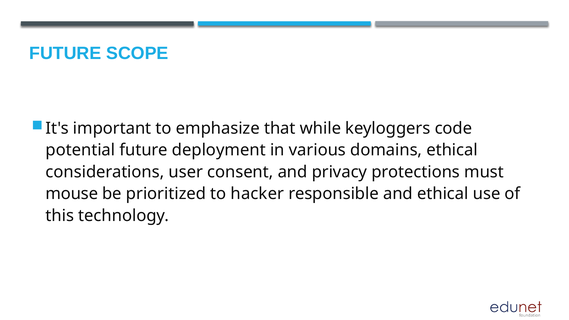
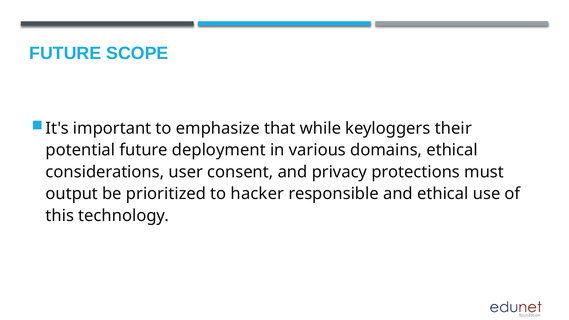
code: code -> their (453, 128)
mouse: mouse -> output (72, 194)
